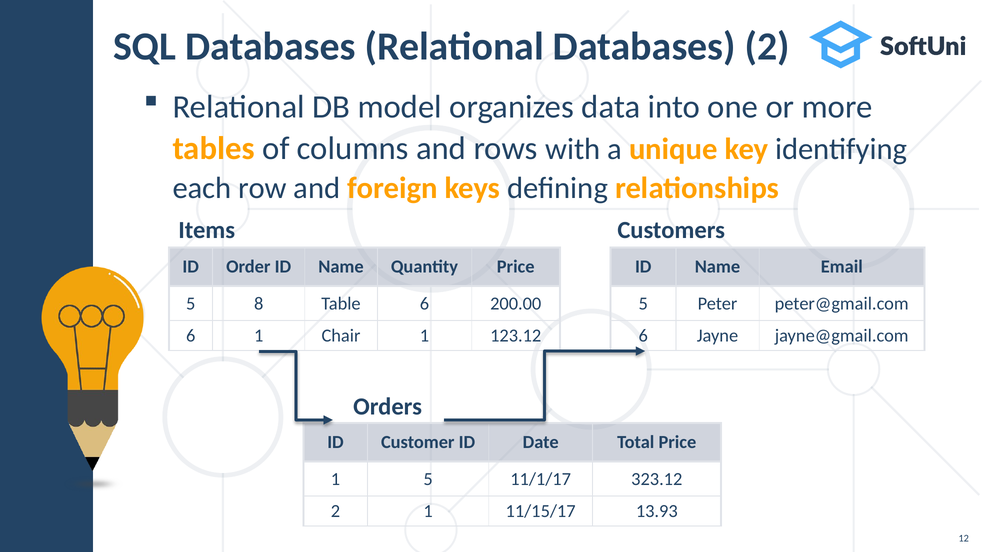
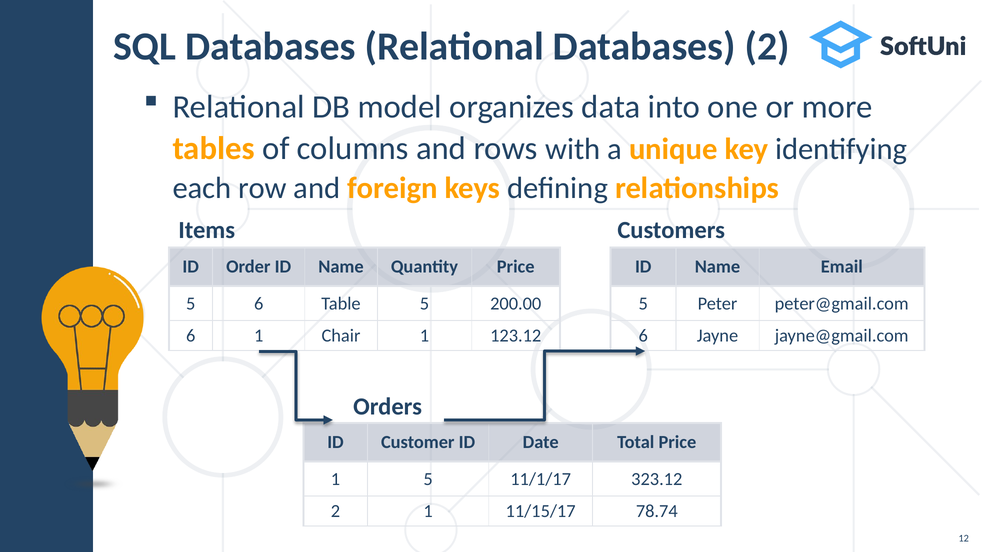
5 8: 8 -> 6 (259, 304)
Table 6: 6 -> 5 (425, 304)
13.93: 13.93 -> 78.74 (657, 512)
